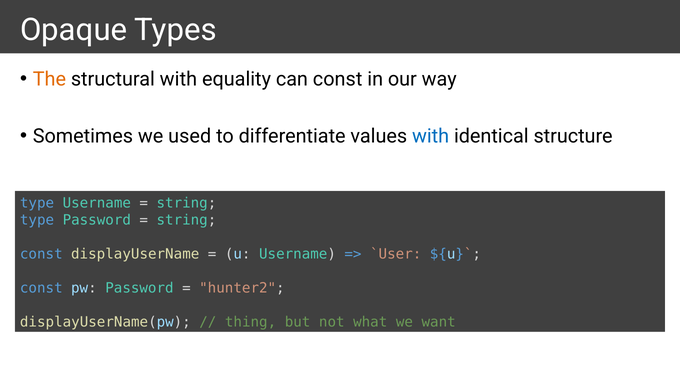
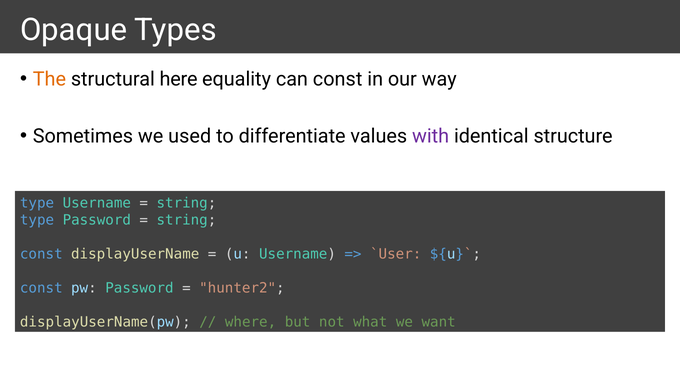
structural with: with -> here (179, 79)
with colour: blue -> purple (431, 136)
thing: thing -> where (251, 322)
